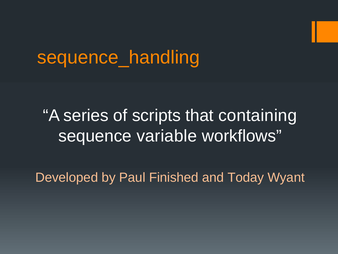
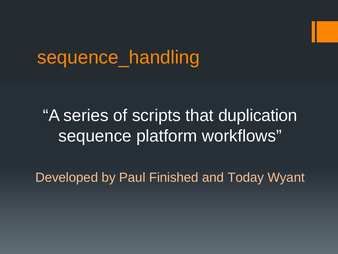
containing: containing -> duplication (258, 115)
variable: variable -> platform (167, 136)
